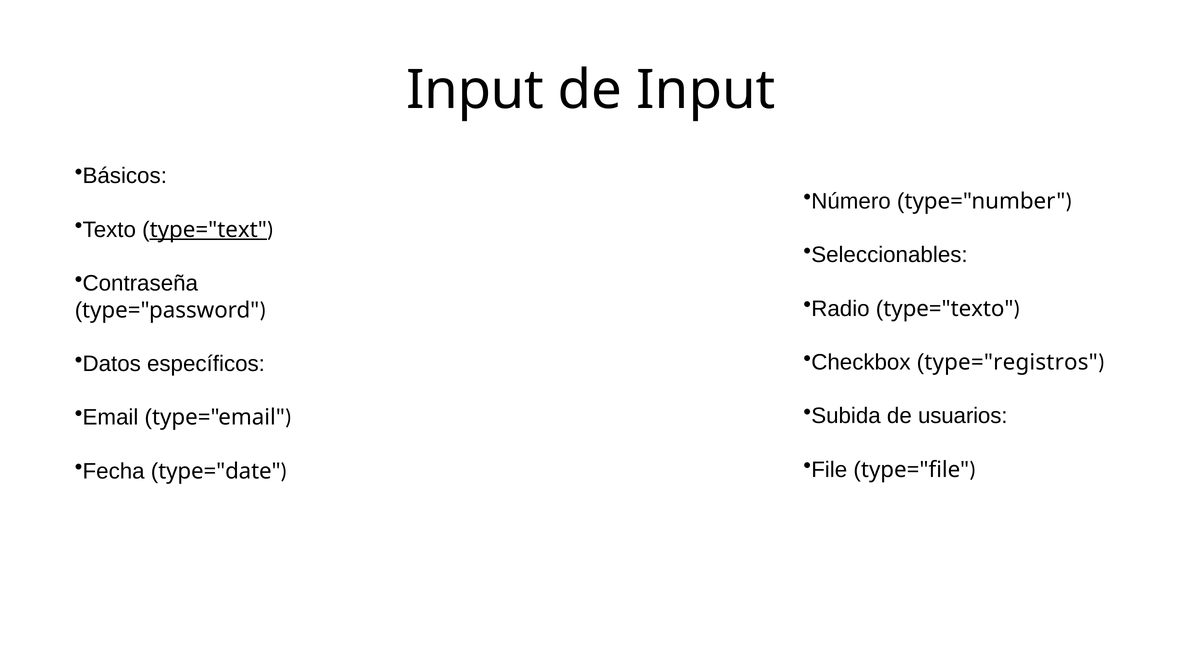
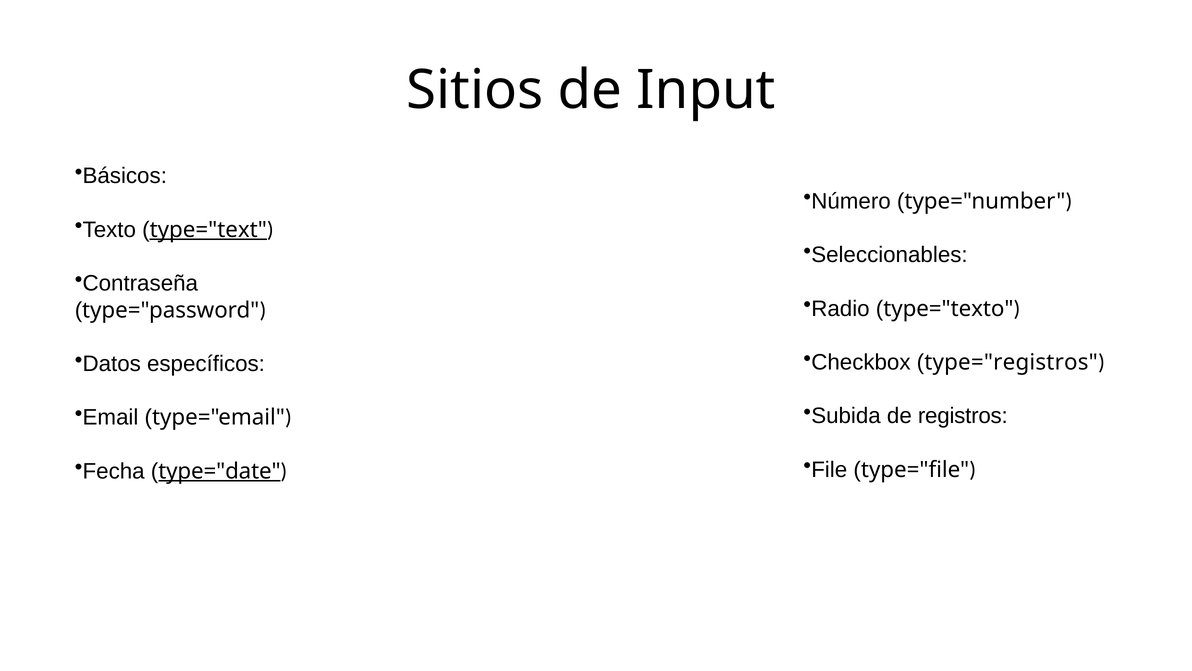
Input: Input -> Sitios (475, 90)
usuarios: usuarios -> registros (963, 416)
type="date underline: none -> present (219, 471)
